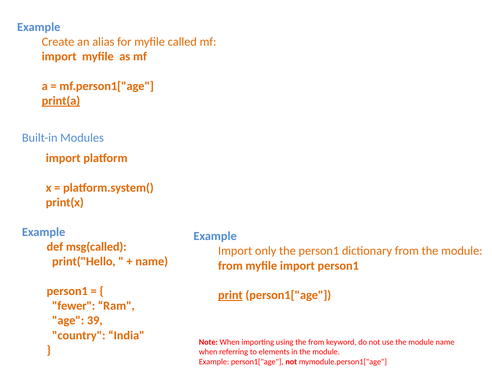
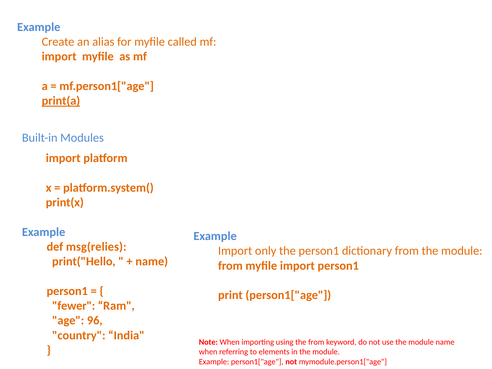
msg(called: msg(called -> msg(relies (96, 247)
print underline: present -> none (230, 295)
39: 39 -> 96 (95, 321)
